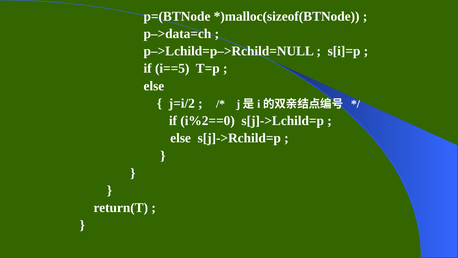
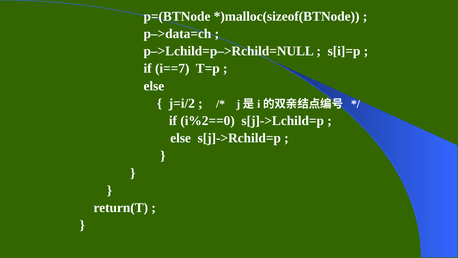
i==5: i==5 -> i==7 (172, 68)
